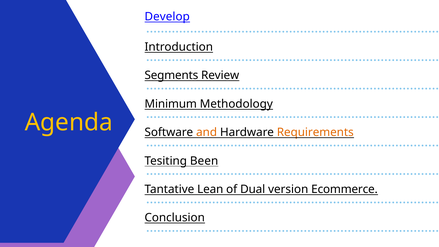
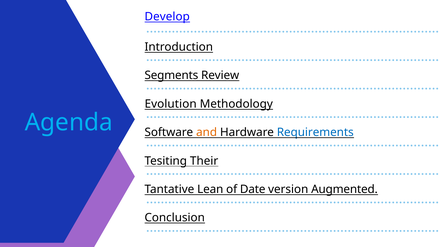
Minimum: Minimum -> Evolution (171, 104)
Agenda colour: yellow -> light blue (69, 122)
Requirements colour: orange -> blue (315, 132)
Been: Been -> Their (204, 161)
Dual: Dual -> Date (253, 189)
Ecommerce: Ecommerce -> Augmented (344, 189)
